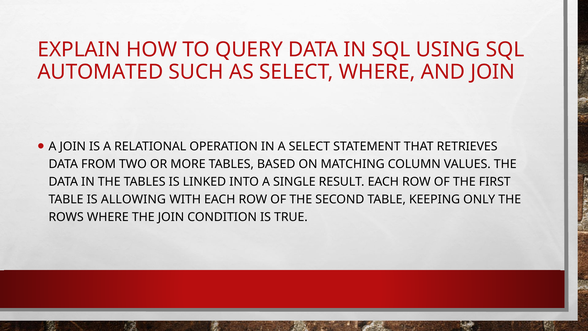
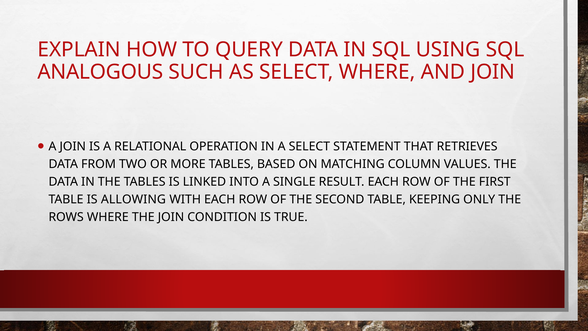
AUTOMATED: AUTOMATED -> ANALOGOUS (100, 72)
